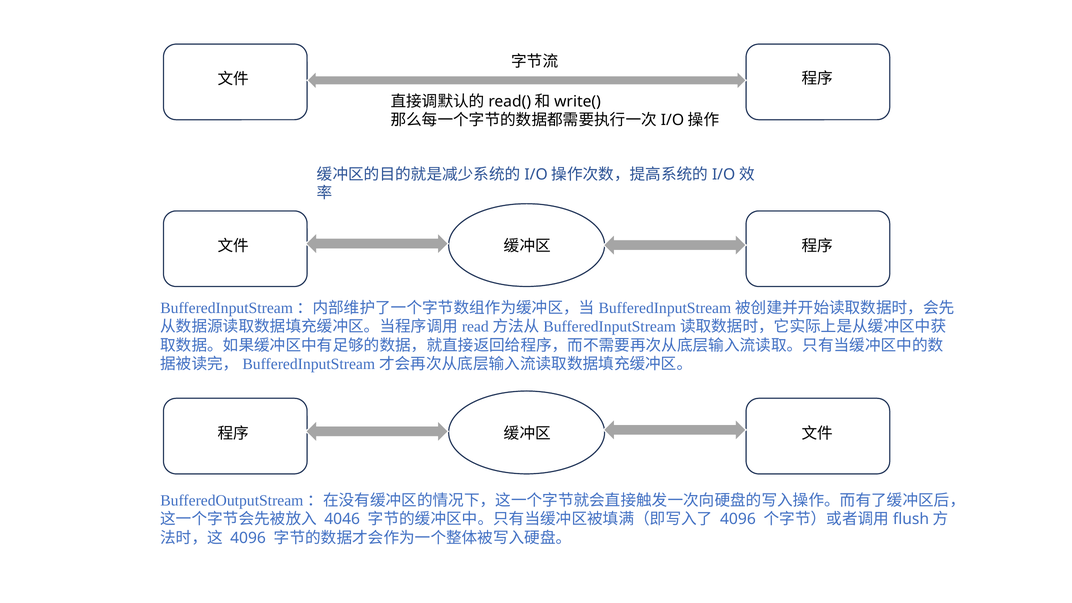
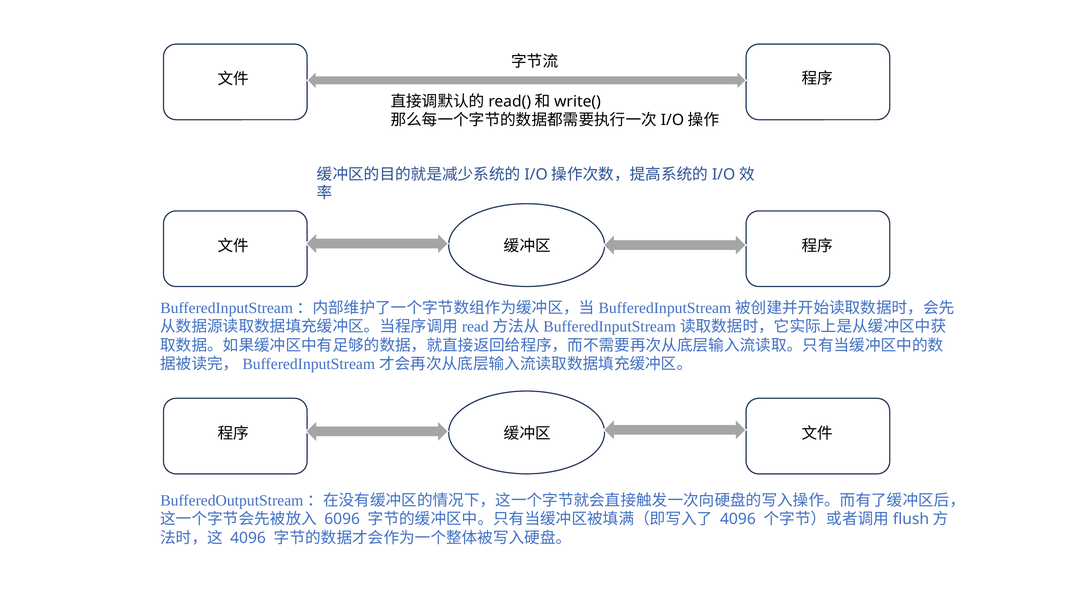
4046: 4046 -> 6096 (342, 519)
